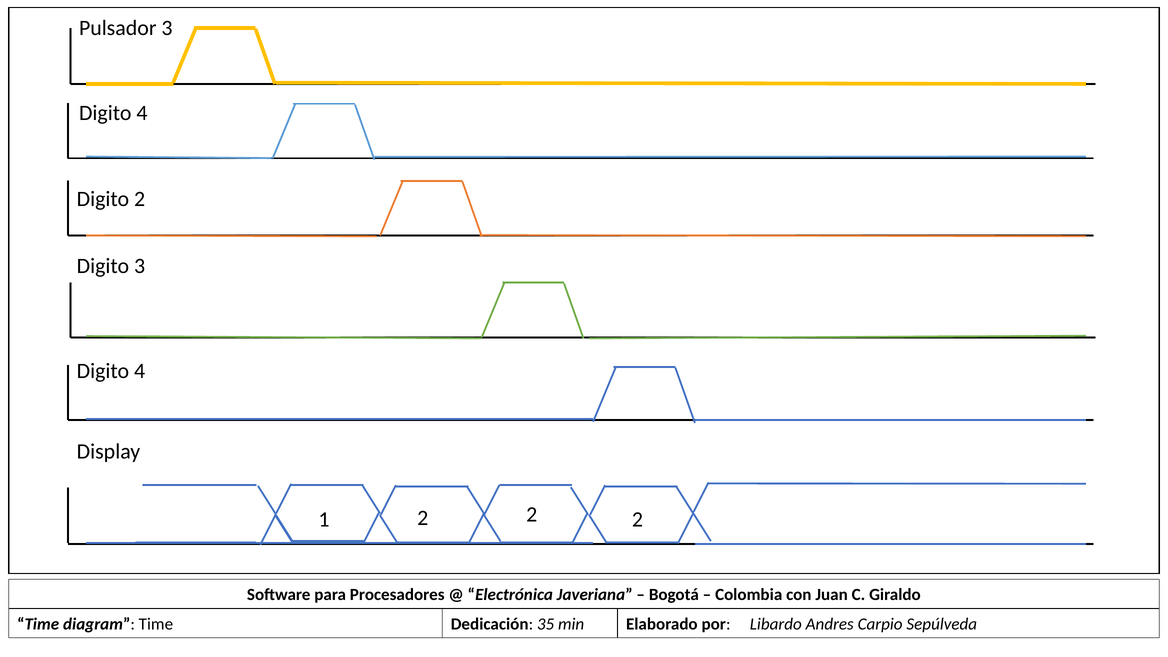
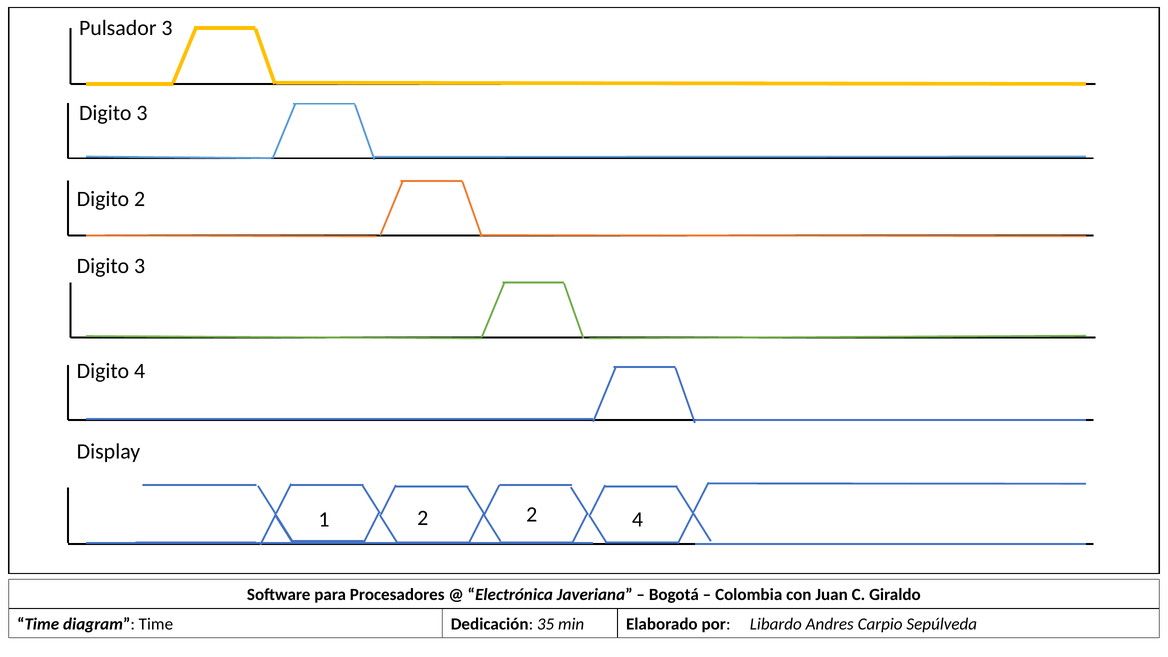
4: 4 -> 3 (142, 113)
2 2 2: 2 -> 4 (638, 520)
